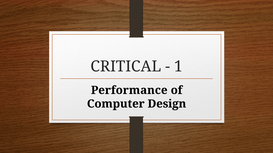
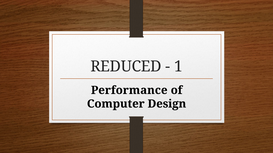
CRITICAL: CRITICAL -> REDUCED (126, 67)
